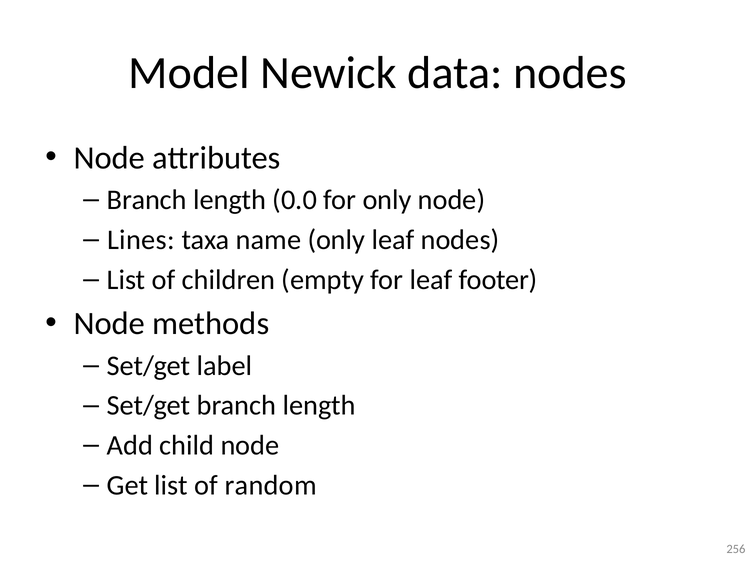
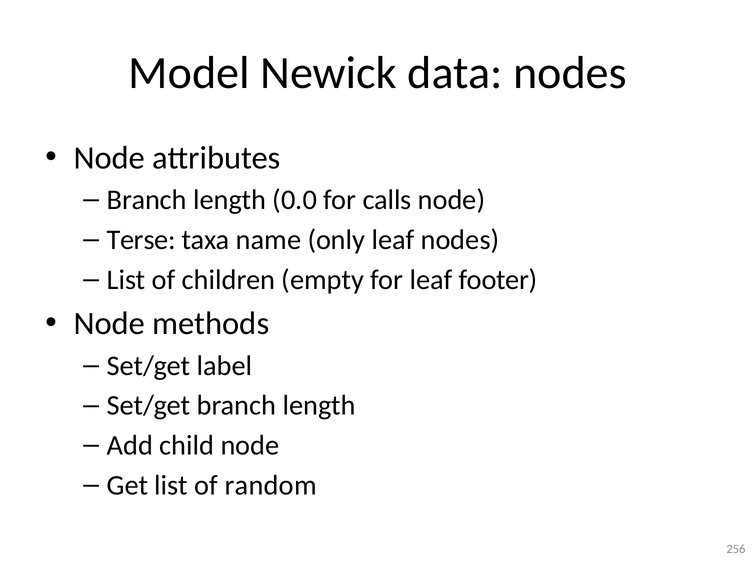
for only: only -> calls (387, 200)
Lines: Lines -> Terse (141, 240)
